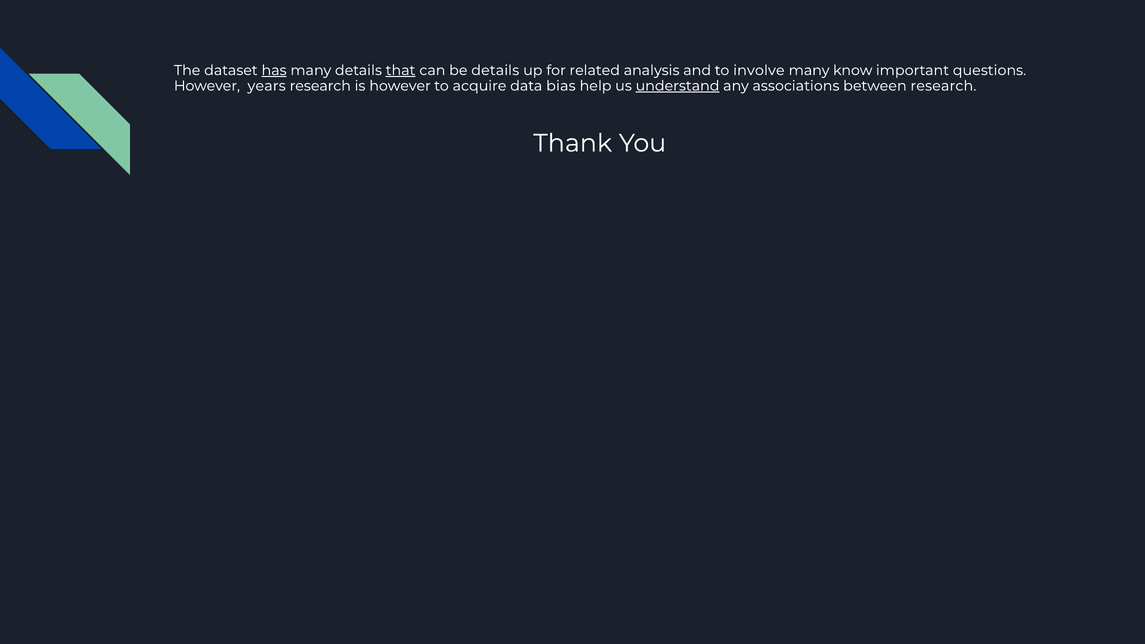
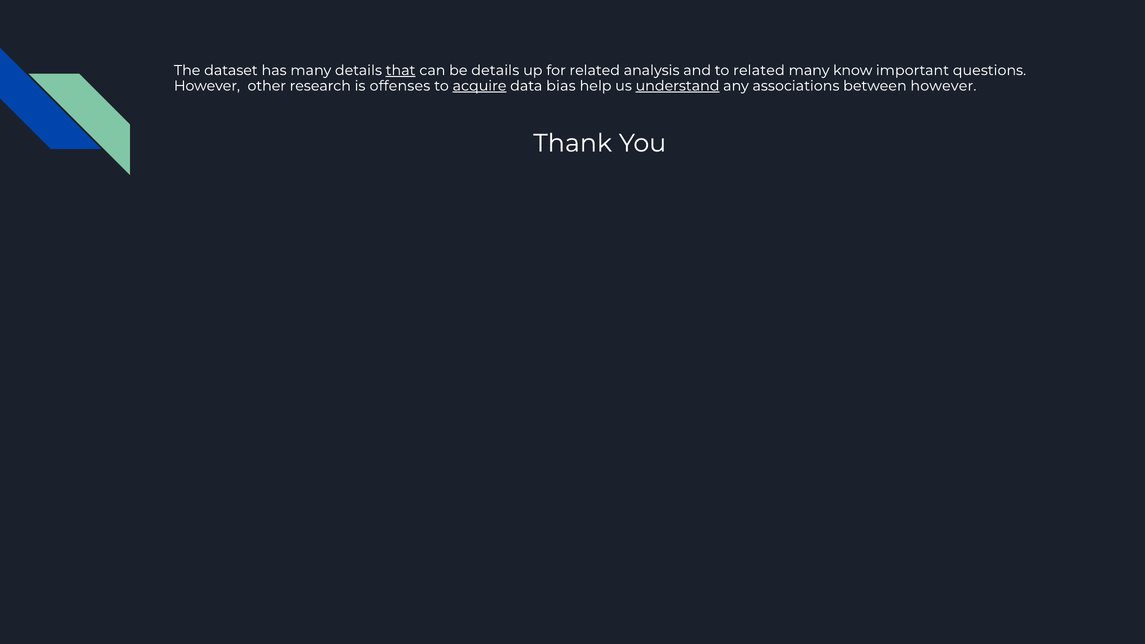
has underline: present -> none (274, 70)
to involve: involve -> related (759, 70)
years: years -> other (267, 86)
is however: however -> offenses (400, 86)
acquire underline: none -> present (480, 86)
between research: research -> however (943, 86)
